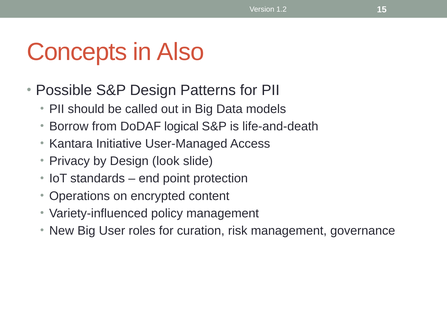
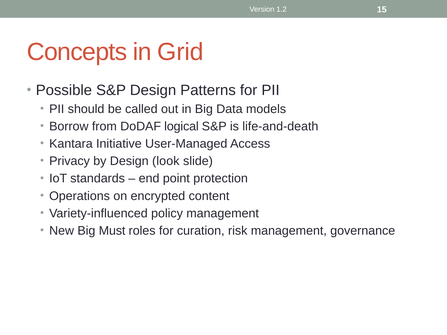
Also: Also -> Grid (181, 52)
User: User -> Must (112, 231)
